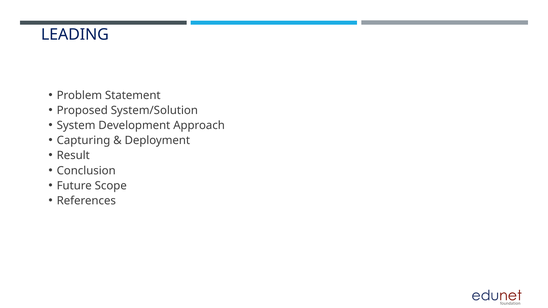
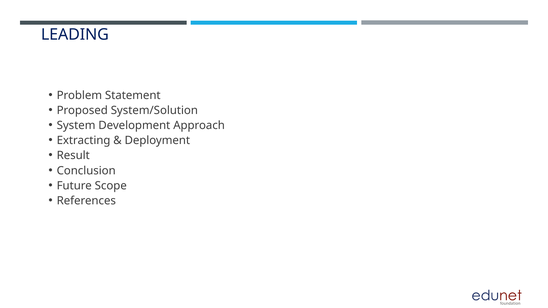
Capturing: Capturing -> Extracting (84, 141)
